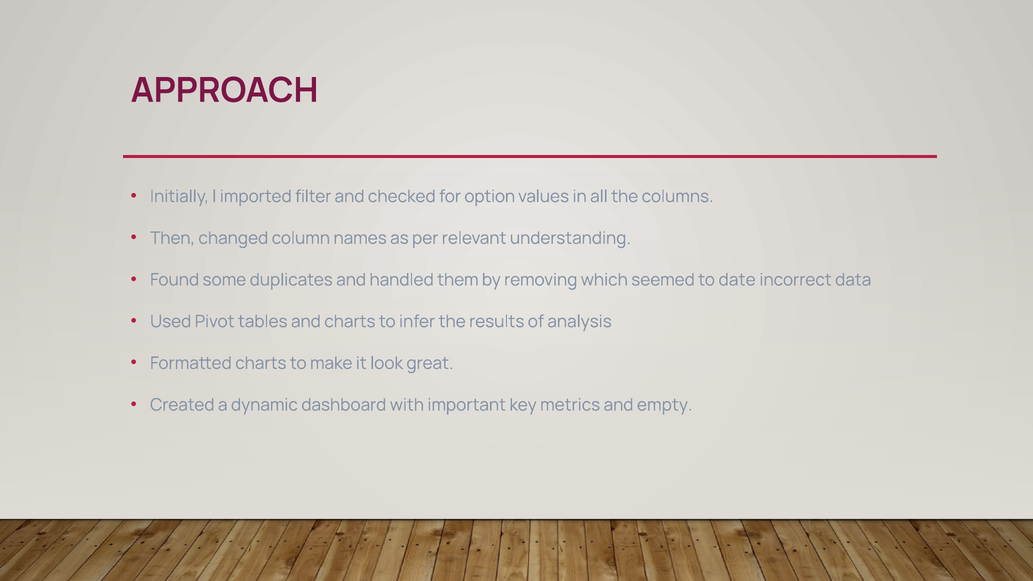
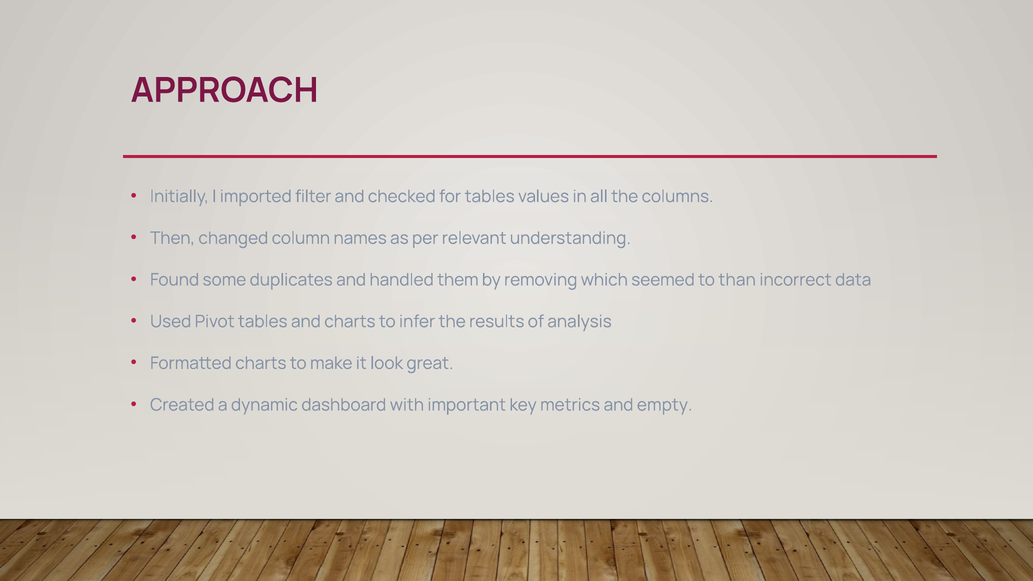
for option: option -> tables (490, 196)
date: date -> than (737, 280)
